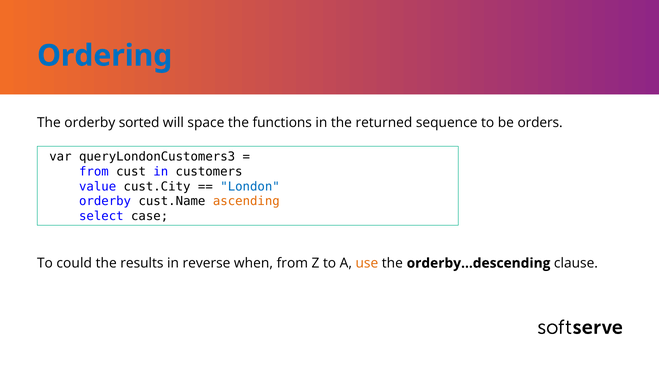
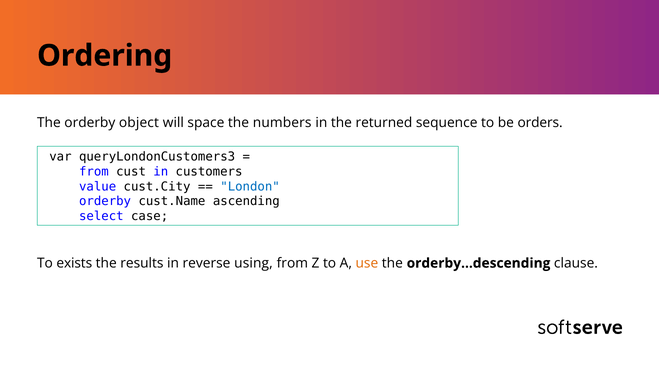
Ordering colour: blue -> black (105, 56)
sorted: sorted -> object (139, 123)
functions: functions -> numbers (282, 123)
ascending colour: orange -> black (246, 201)
could: could -> exists (74, 263)
when: when -> using (253, 263)
